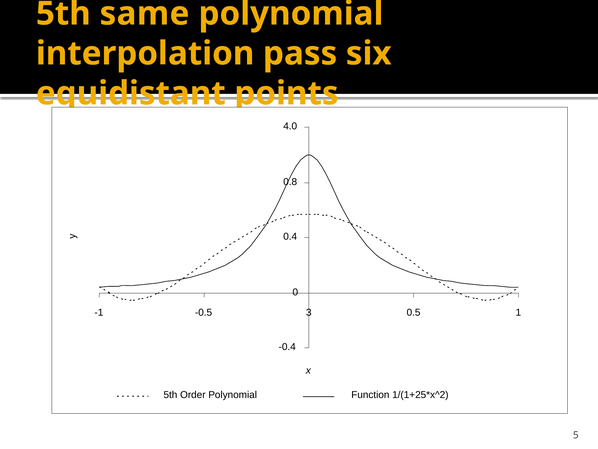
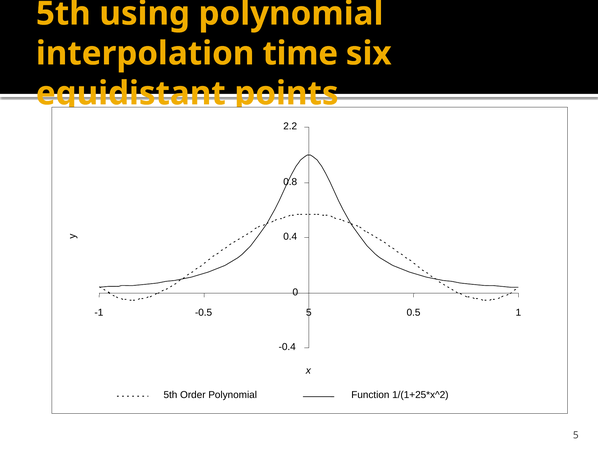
same: same -> using (145, 14)
pass: pass -> time (300, 53)
4.0: 4.0 -> 2.2 (290, 126)
-0.5 3: 3 -> 5 (309, 312)
